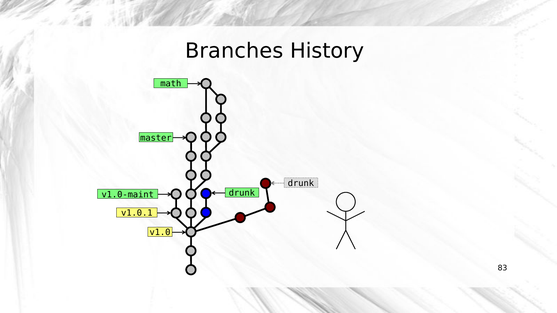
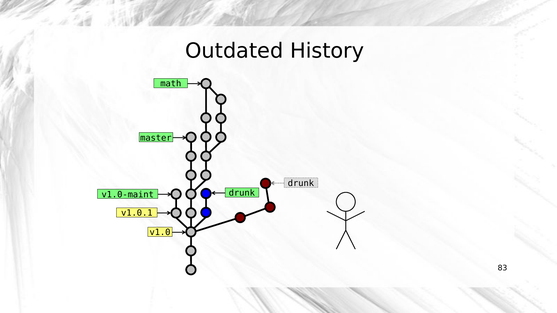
Branches: Branches -> Outdated (234, 51)
